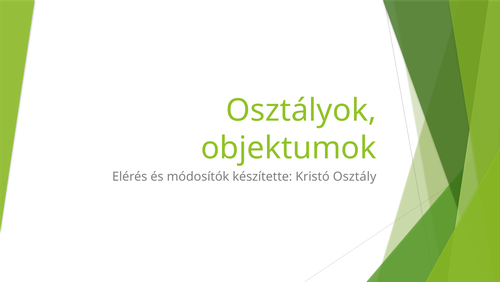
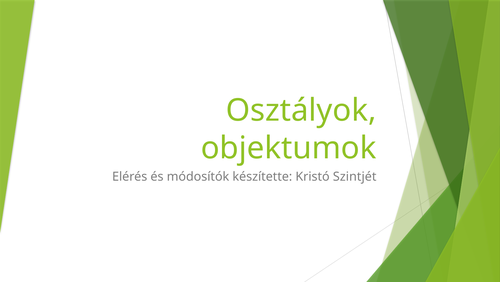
Osztály: Osztály -> Szintjét (355, 176)
